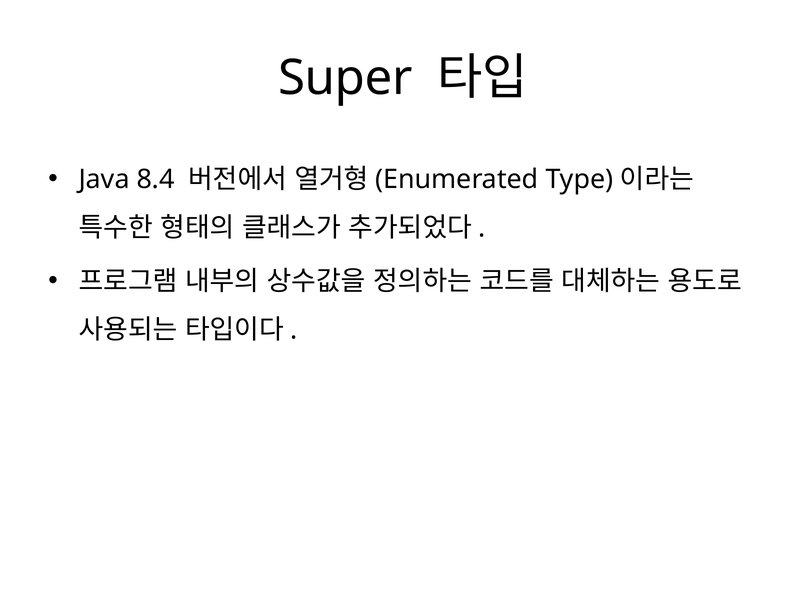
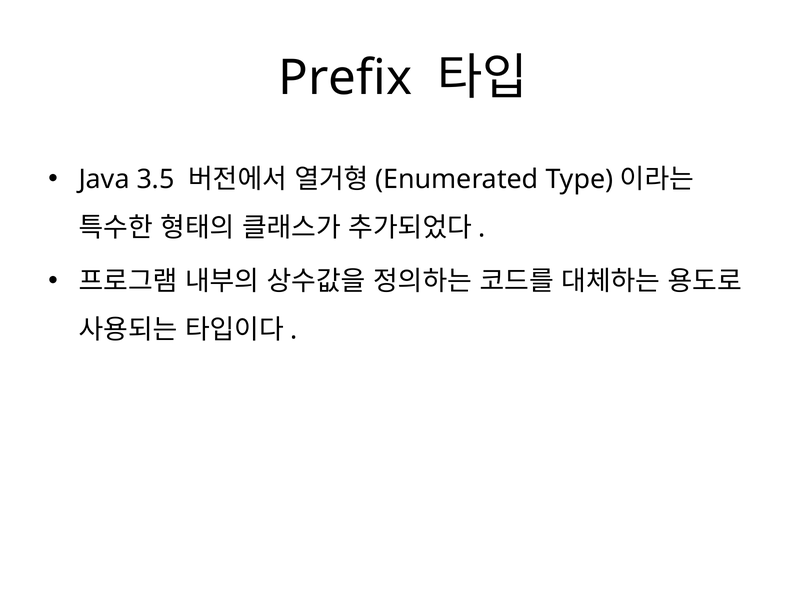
Super: Super -> Prefix (345, 78)
8.4: 8.4 -> 3.5 (156, 179)
